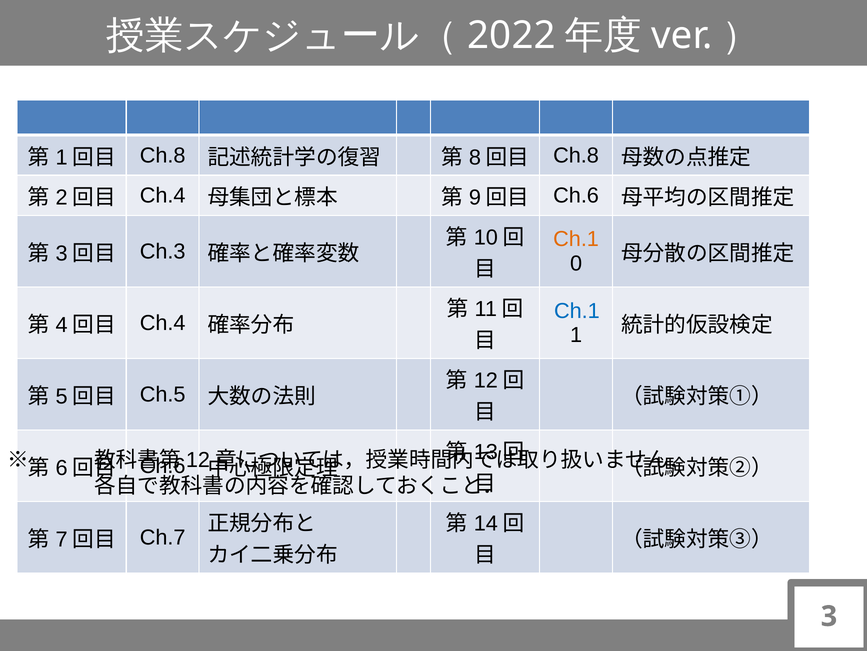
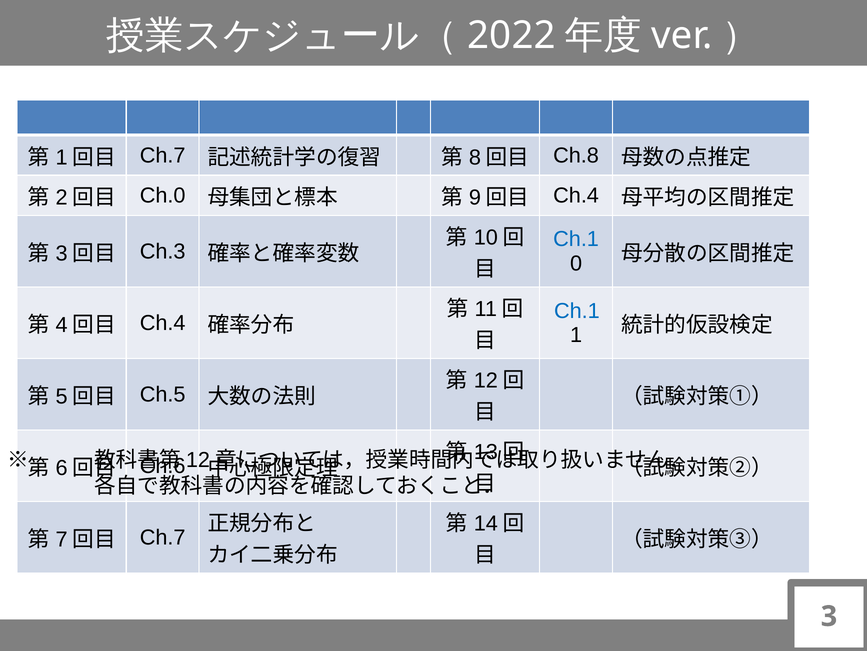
Ch.8: Ch.8 -> Ch.7 (163, 155)
Ch.4: Ch.4 -> Ch.0 (163, 195)
Ch.6: Ch.6 -> Ch.4 (576, 195)
Ch.1 colour: orange -> blue (576, 239)
